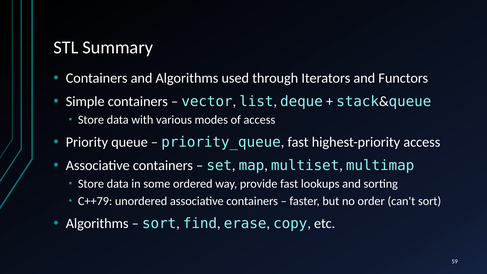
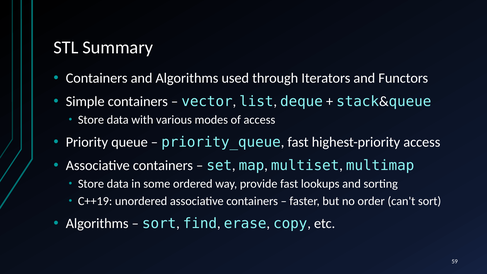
C++79: C++79 -> C++19 (95, 201)
